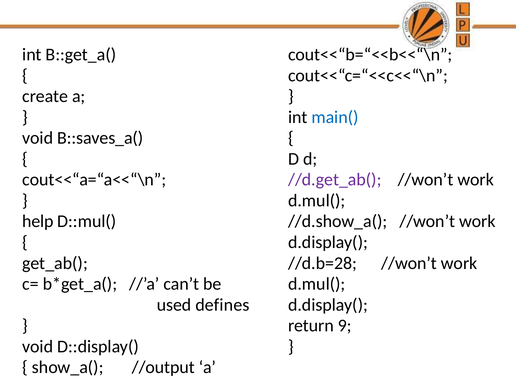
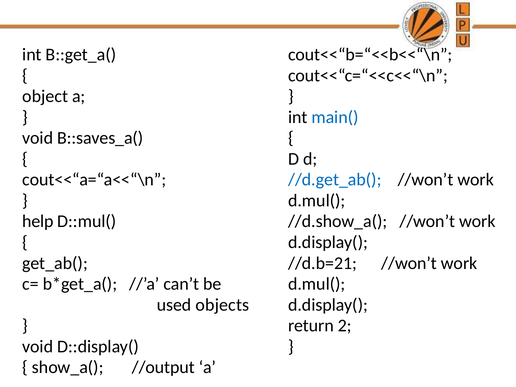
create: create -> object (45, 96)
//d.get_ab( colour: purple -> blue (335, 180)
//d.b=28: //d.b=28 -> //d.b=21 (323, 263)
defines: defines -> objects (222, 305)
9: 9 -> 2 (345, 326)
